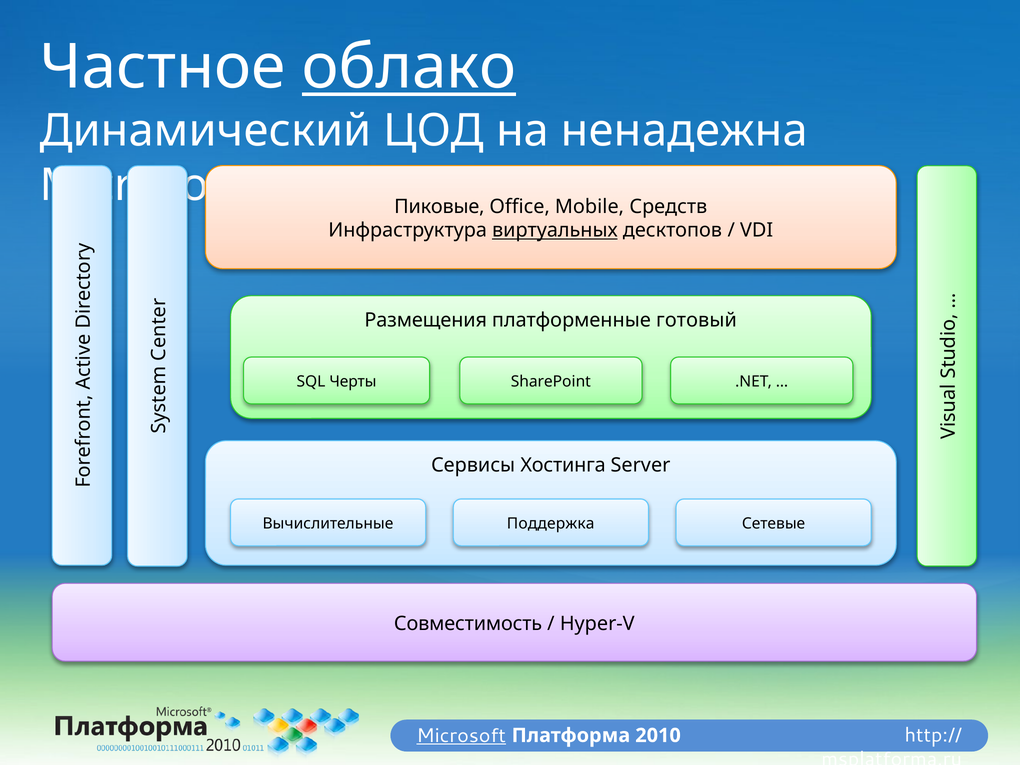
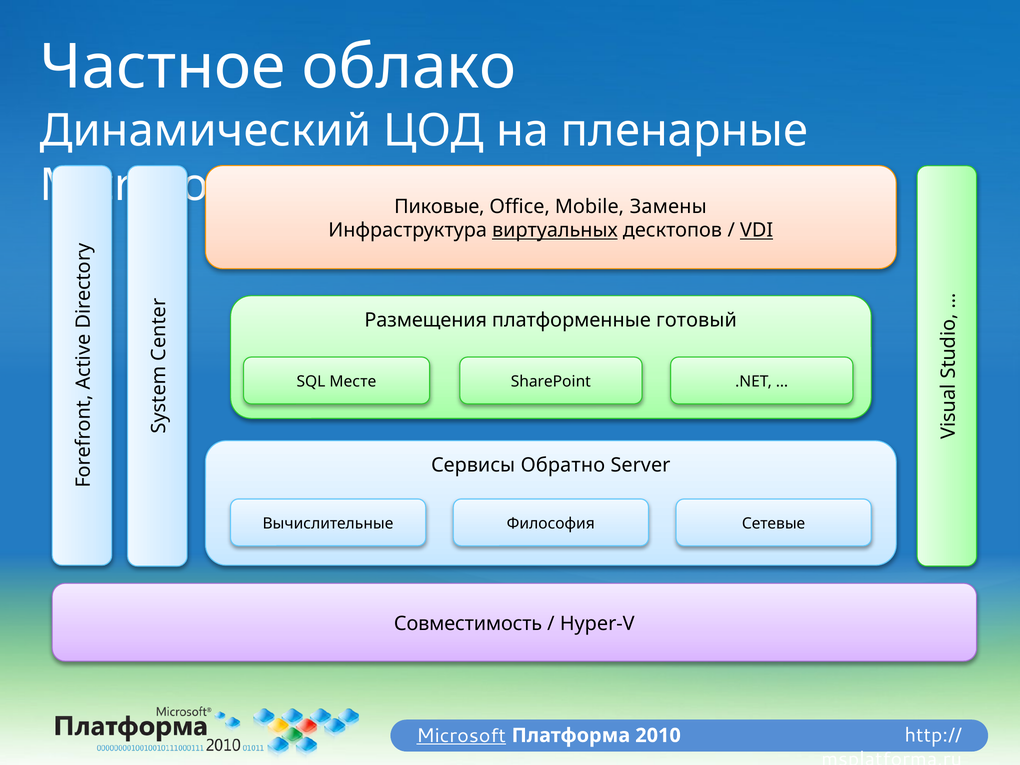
облако underline: present -> none (409, 67)
ненадежна: ненадежна -> пленарные (684, 131)
Средств: Средств -> Замены (668, 207)
VDI underline: none -> present (757, 230)
Черты: Черты -> Месте (353, 382)
Хостинга: Хостинга -> Обратно (563, 465)
Поддержка: Поддержка -> Философия (551, 523)
